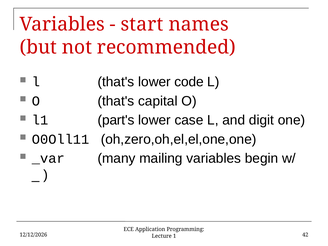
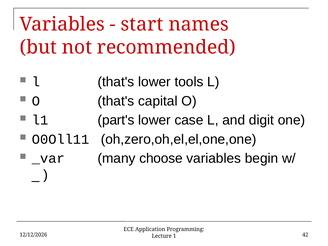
code: code -> tools (189, 82)
mailing: mailing -> choose (161, 158)
